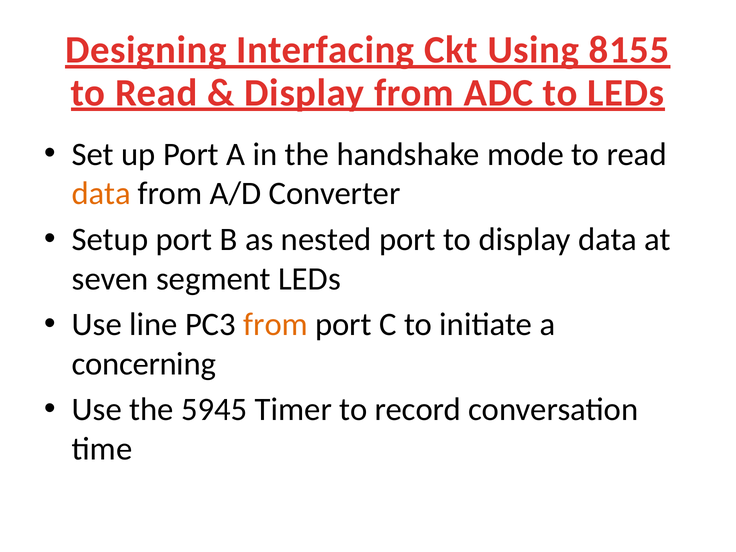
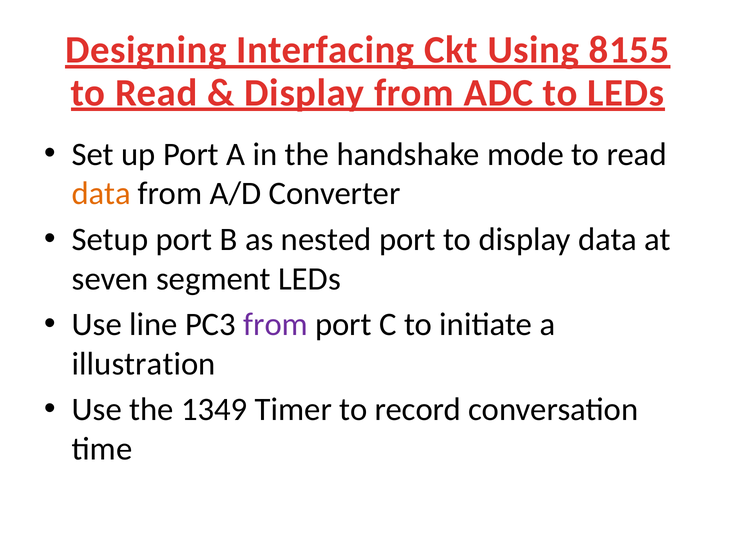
from colour: orange -> purple (276, 325)
concerning: concerning -> illustration (144, 364)
5945: 5945 -> 1349 (214, 410)
